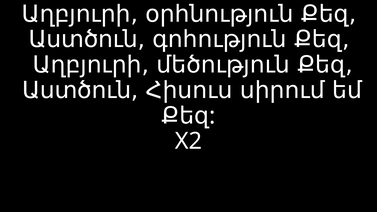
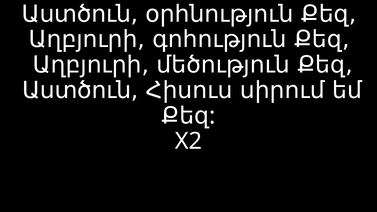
Աղբյուրի: Աղբյուրի -> Աստծուն (80, 14)
Աստծուն: Աստծուն -> Աղբյուրի (87, 39)
